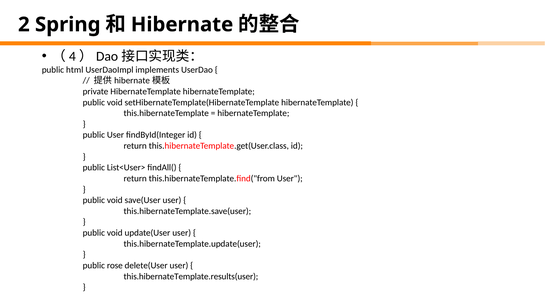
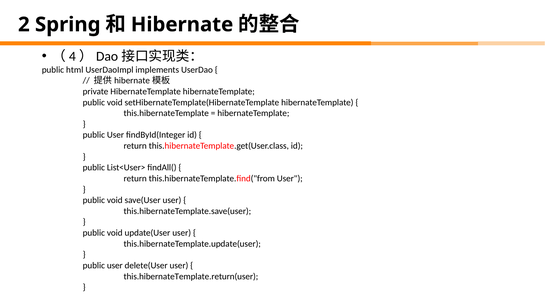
rose: rose -> user (115, 266)
this.hibernateTemplate.results(user: this.hibernateTemplate.results(user -> this.hibernateTemplate.return(user (191, 277)
